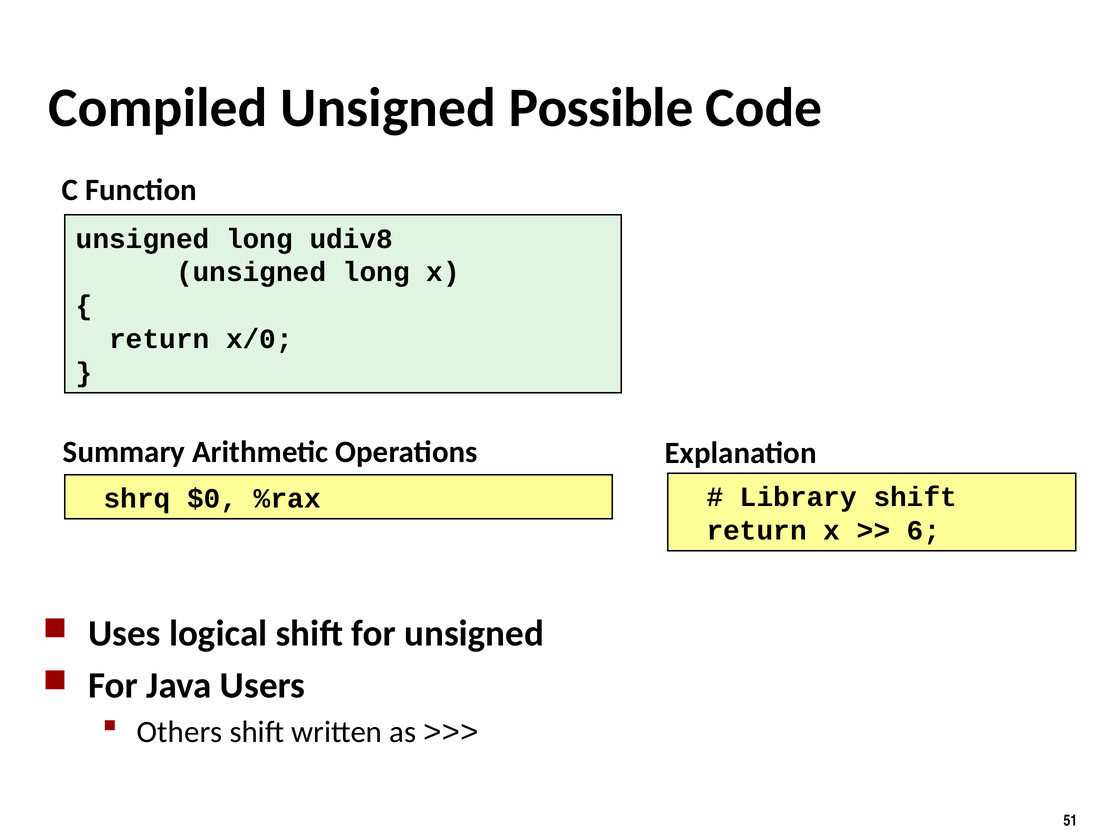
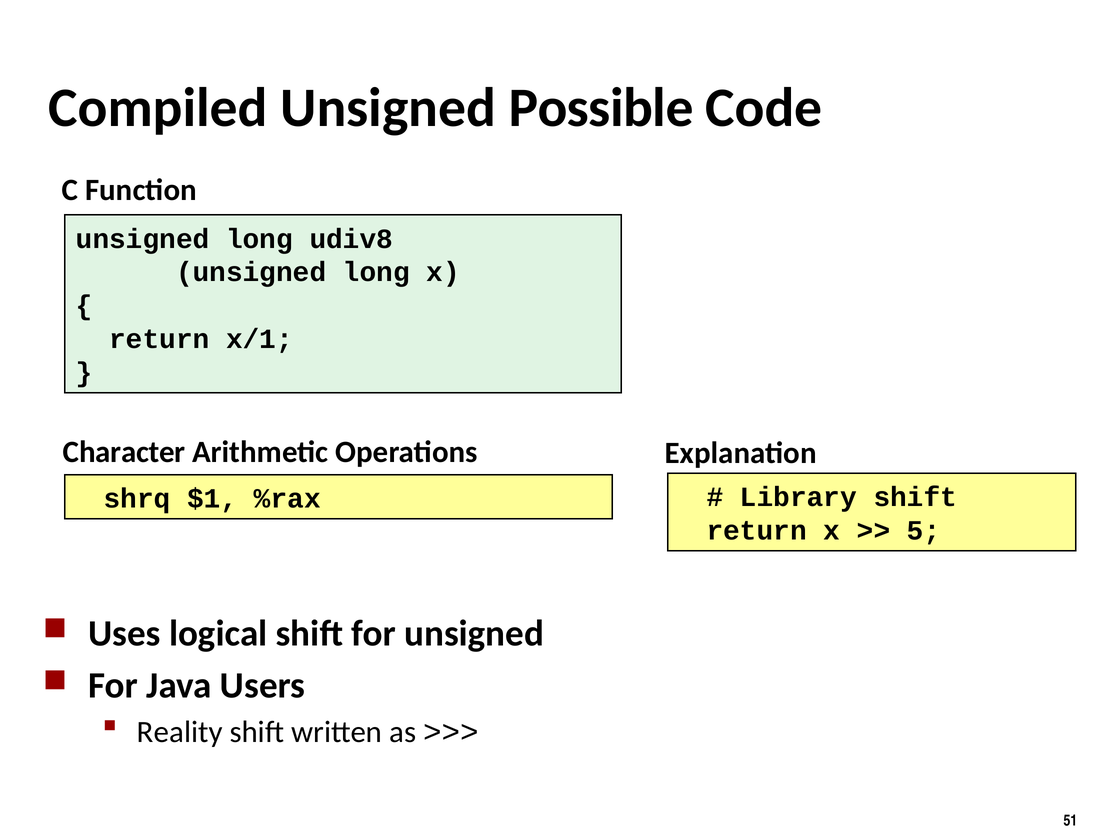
x/0: x/0 -> x/1 (259, 339)
Summary: Summary -> Character (124, 452)
$0: $0 -> $1 (212, 499)
6: 6 -> 5 (924, 530)
Others: Others -> Reality (180, 732)
